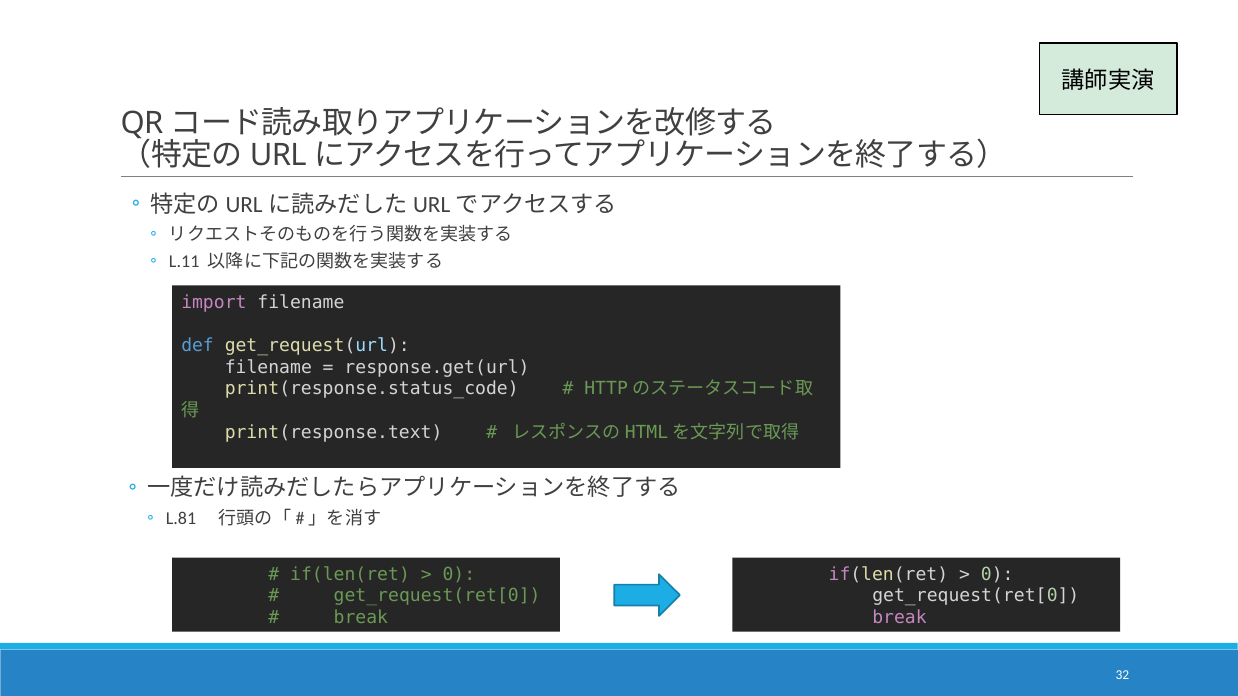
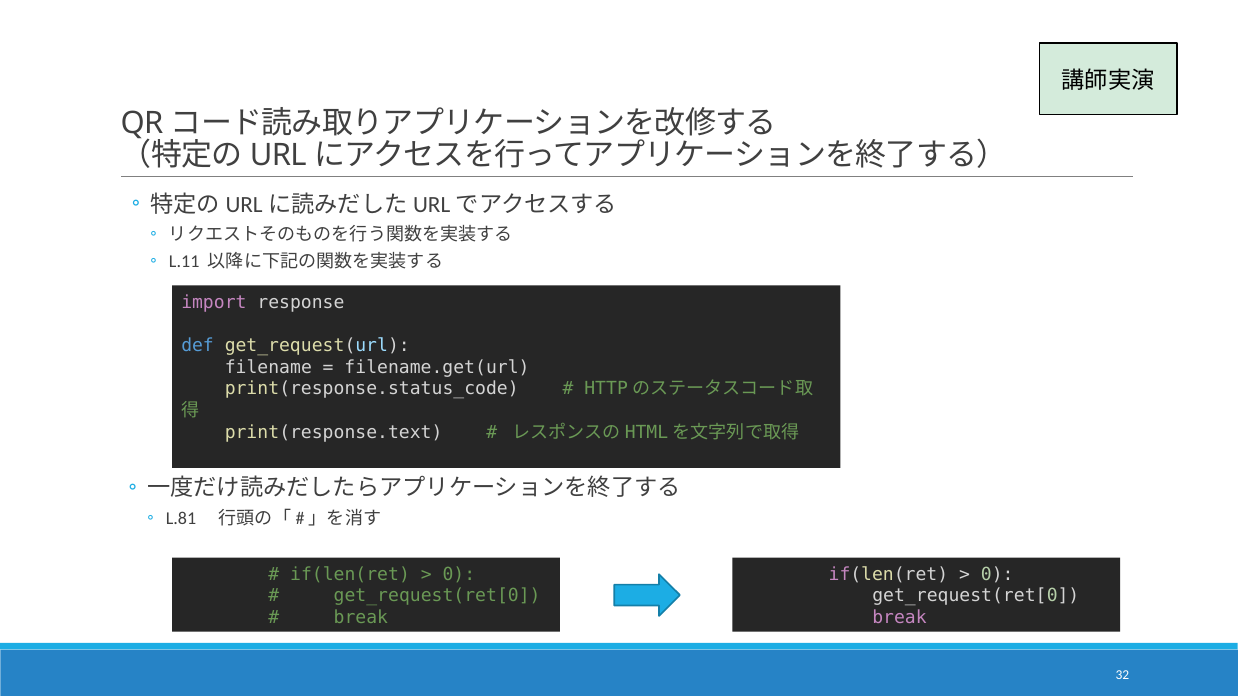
import filename: filename -> response (301, 302)
response.get(url: response.get(url -> filename.get(url (437, 367)
